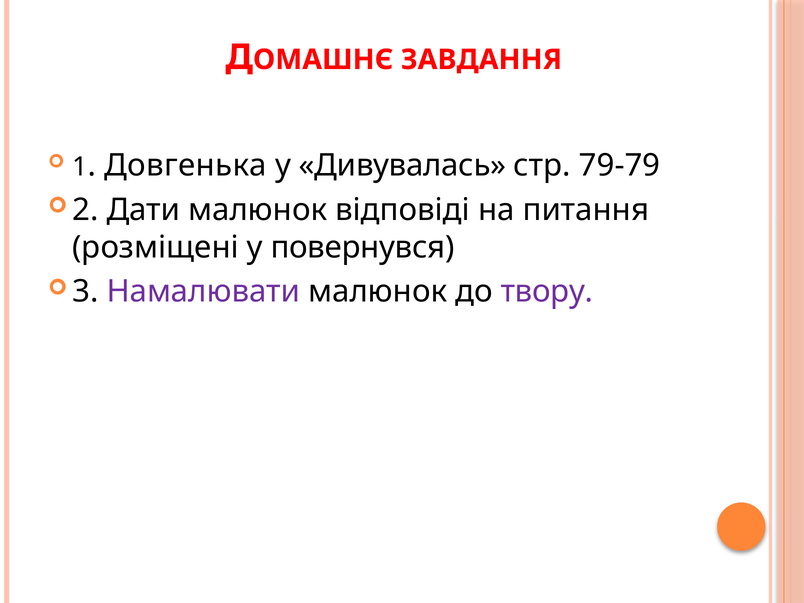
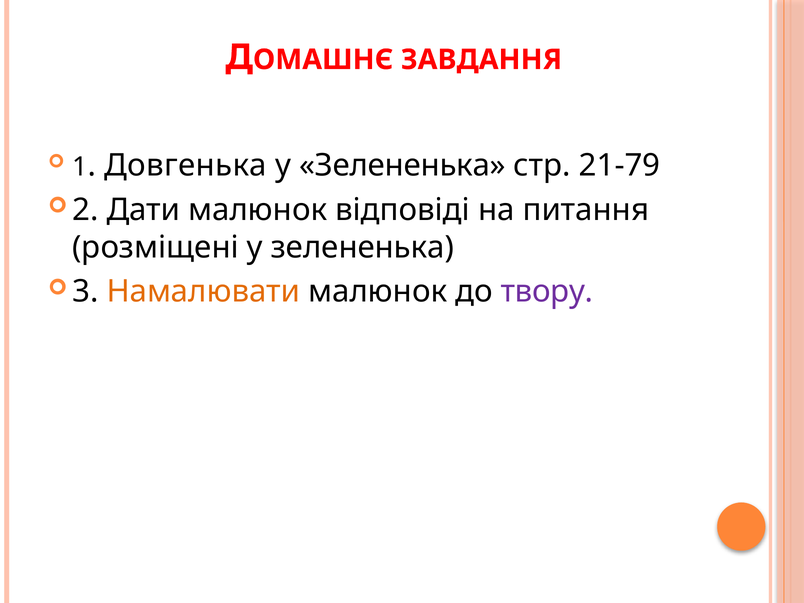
Дивувалась: Дивувалась -> Зелененька (402, 166)
79-79: 79-79 -> 21-79 (620, 166)
розміщені у повернувся: повернувся -> зелененька (362, 247)
Намалювати colour: purple -> orange (203, 292)
